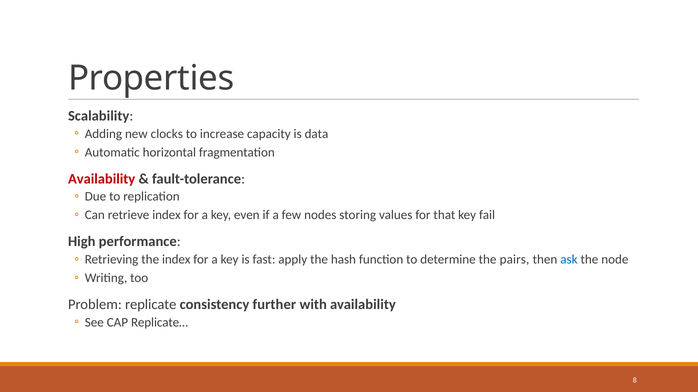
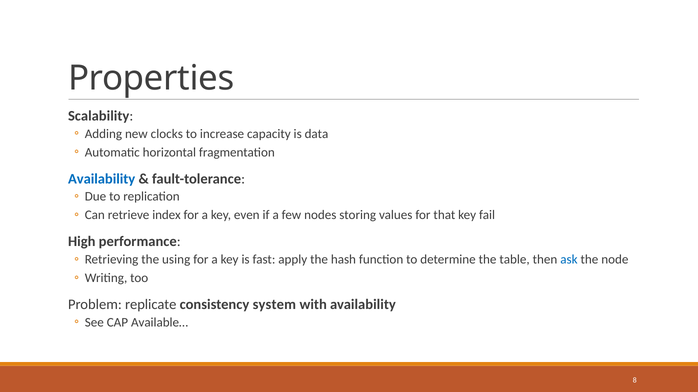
Availability colour: red -> blue (102, 179)
the index: index -> using (176, 260)
pairs: pairs -> table (515, 260)
further: further -> system (274, 305)
Replicate…: Replicate… -> Available… (160, 323)
